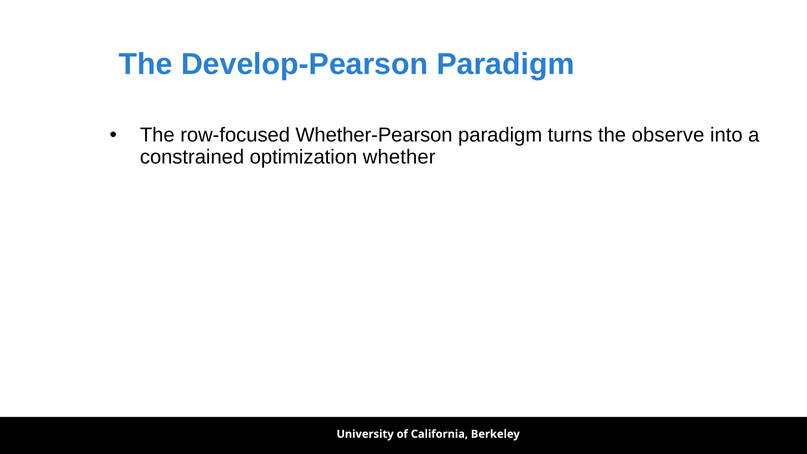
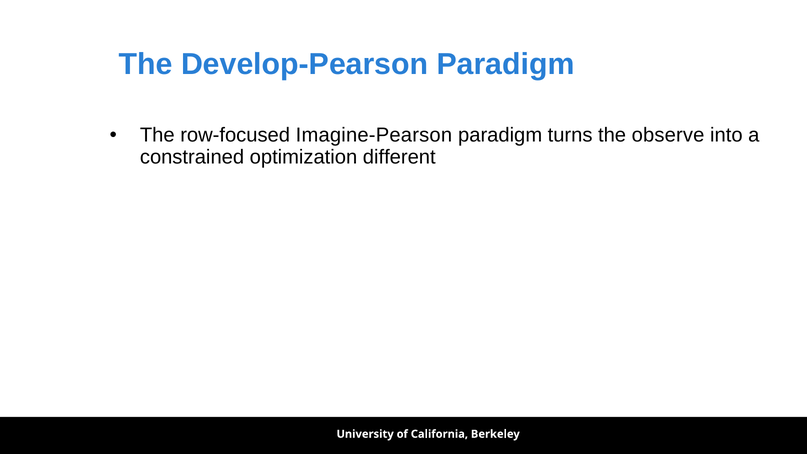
Whether-Pearson: Whether-Pearson -> Imagine-Pearson (374, 135)
whether: whether -> different (399, 157)
